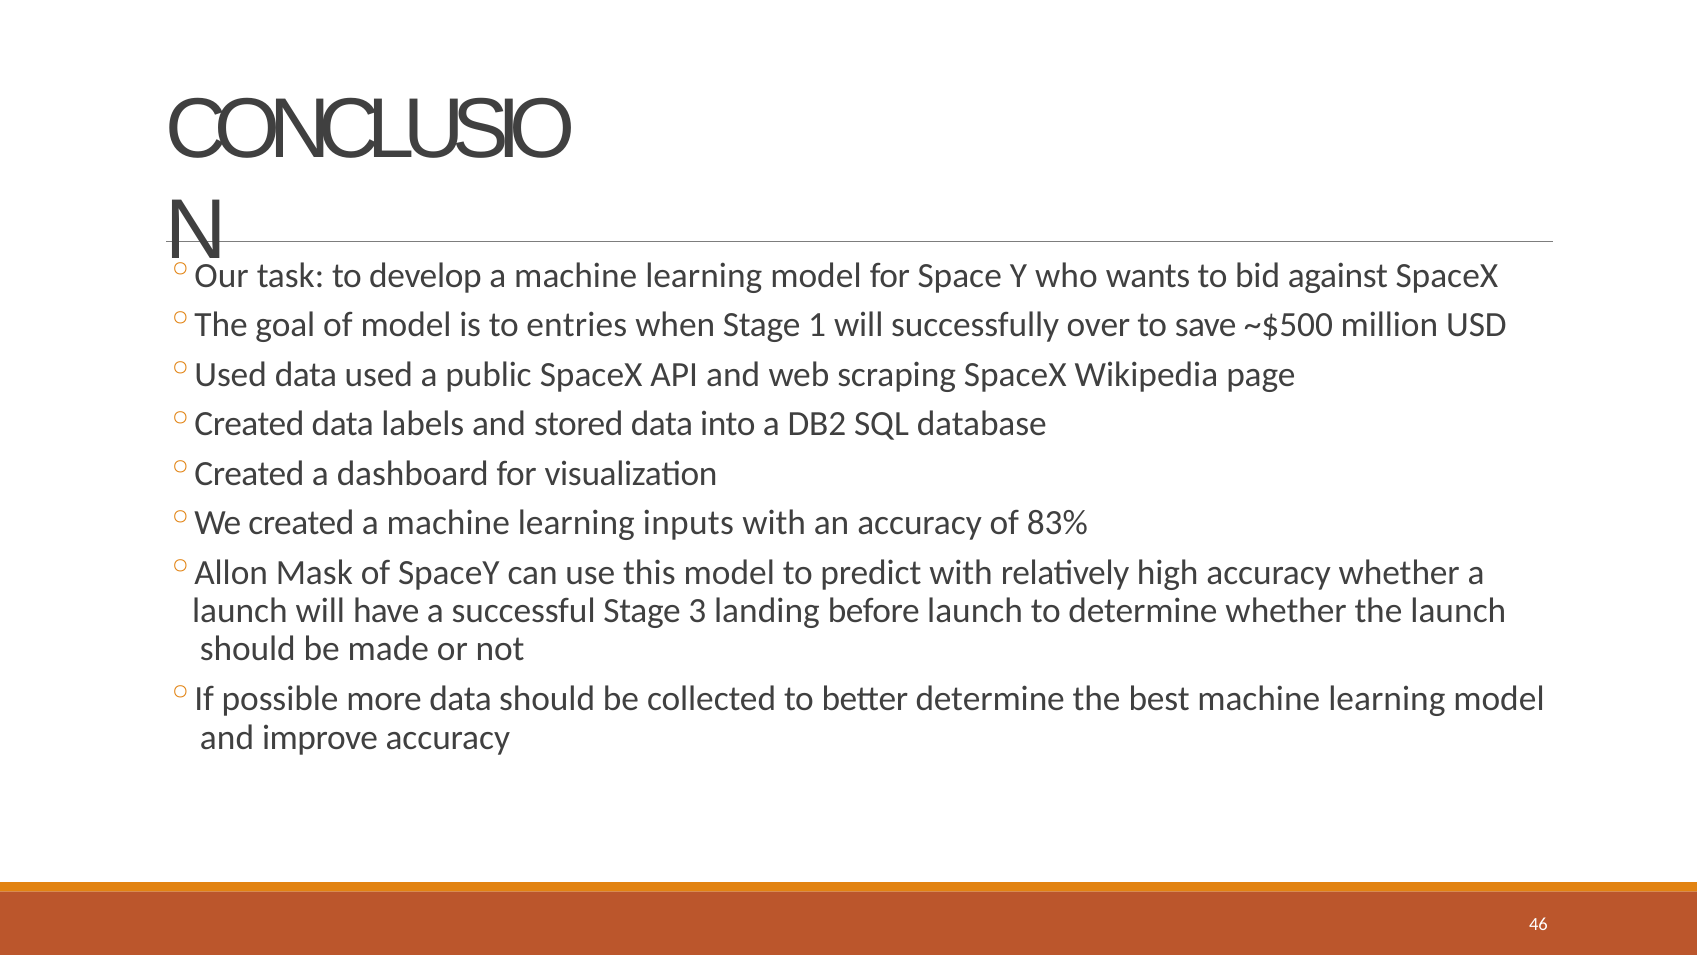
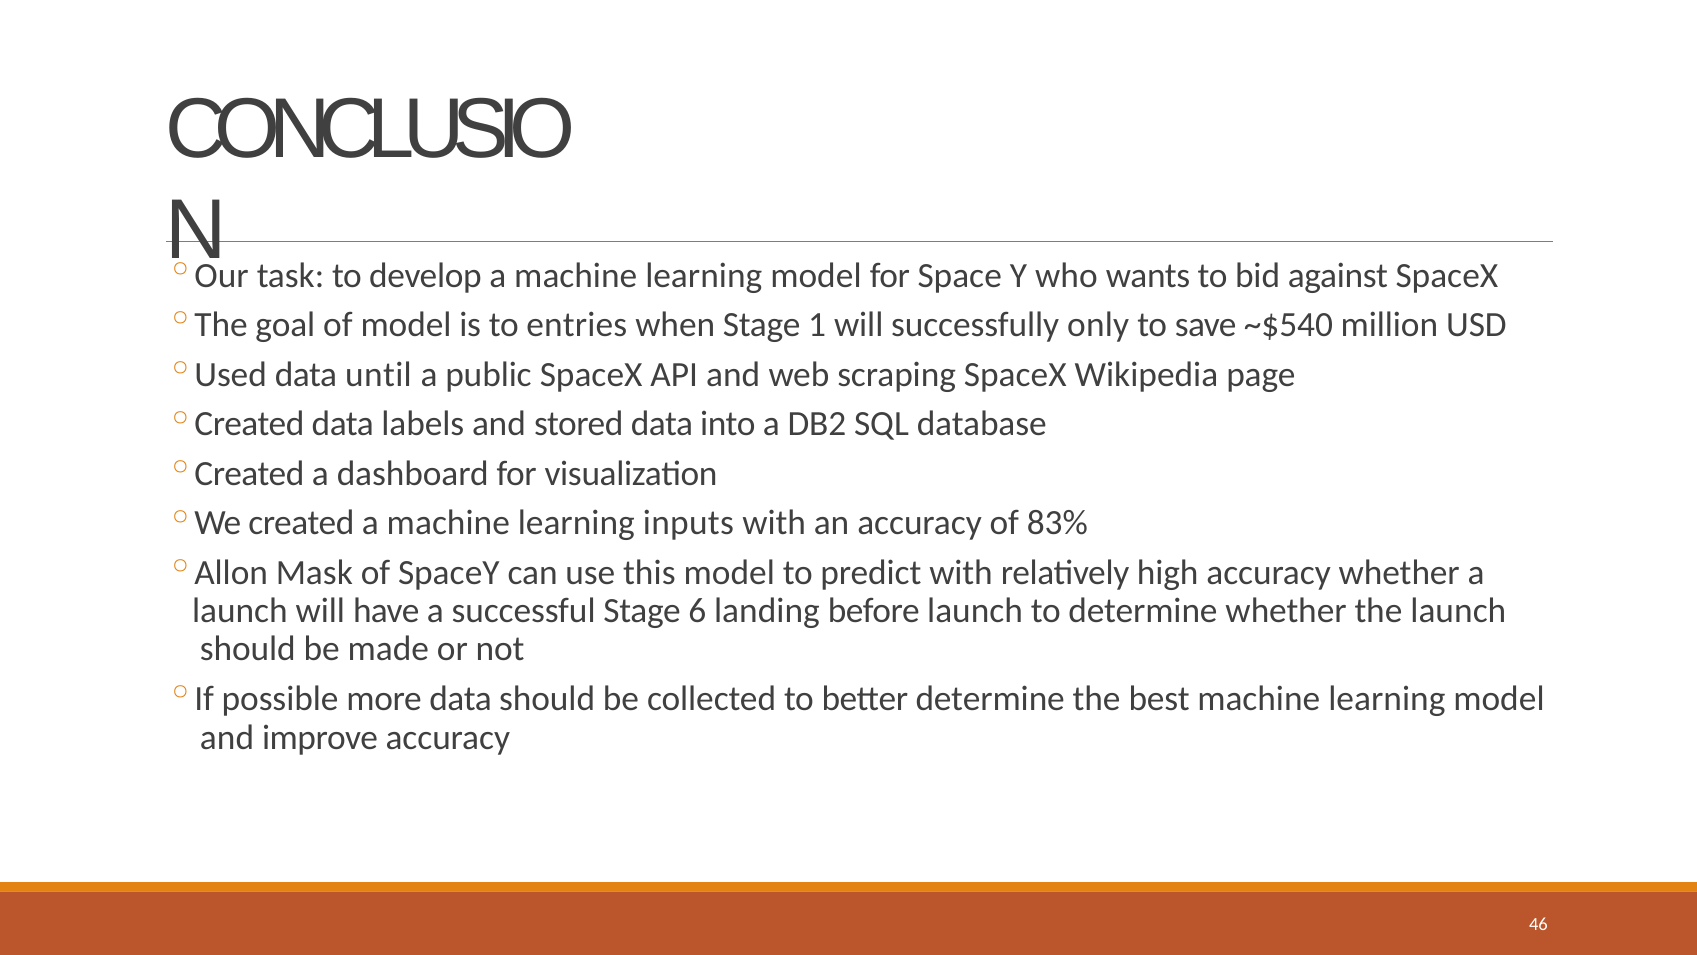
over: over -> only (1098, 325)
~$500: ~$500 -> ~$540 (1288, 325)
data used: used -> until (379, 375)
3: 3 -> 6 (697, 611)
